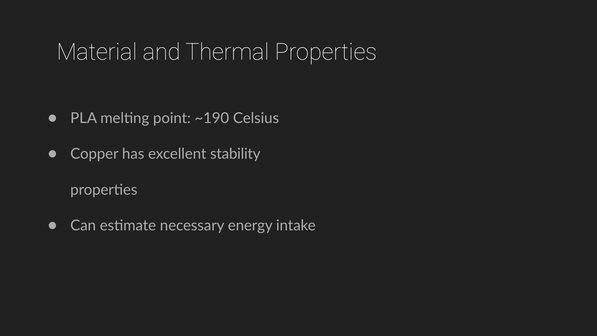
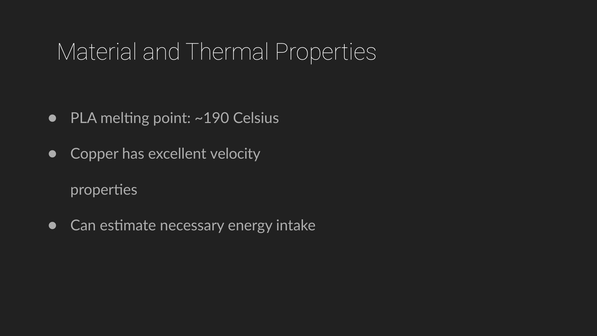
stability: stability -> velocity (235, 154)
